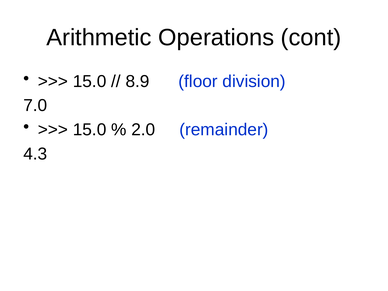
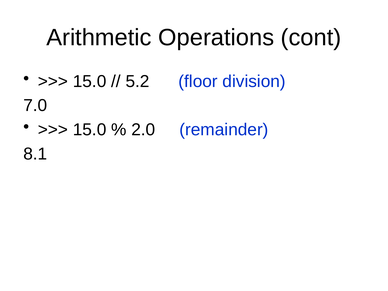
8.9: 8.9 -> 5.2 (138, 81)
4.3: 4.3 -> 8.1 (35, 154)
